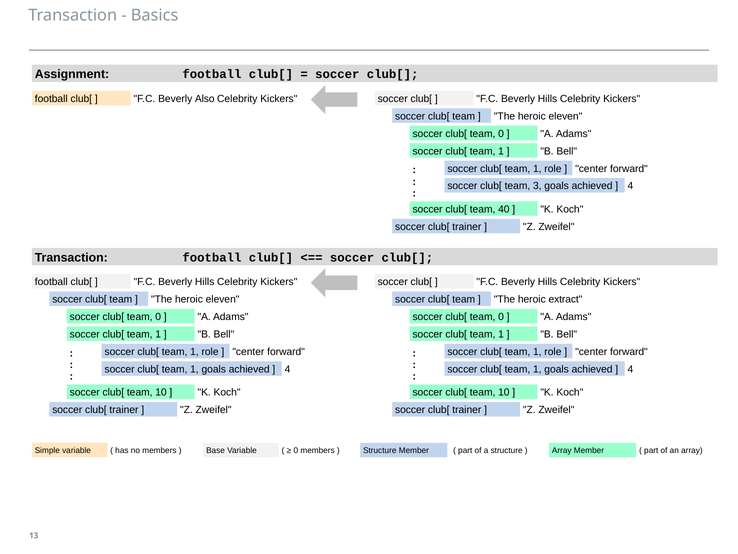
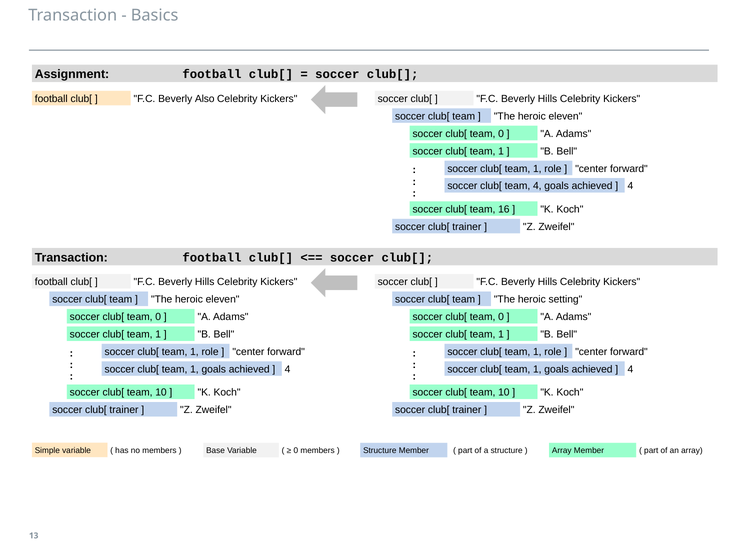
team 3: 3 -> 4 (537, 186)
40: 40 -> 16 (504, 209)
extract: extract -> setting (565, 299)
